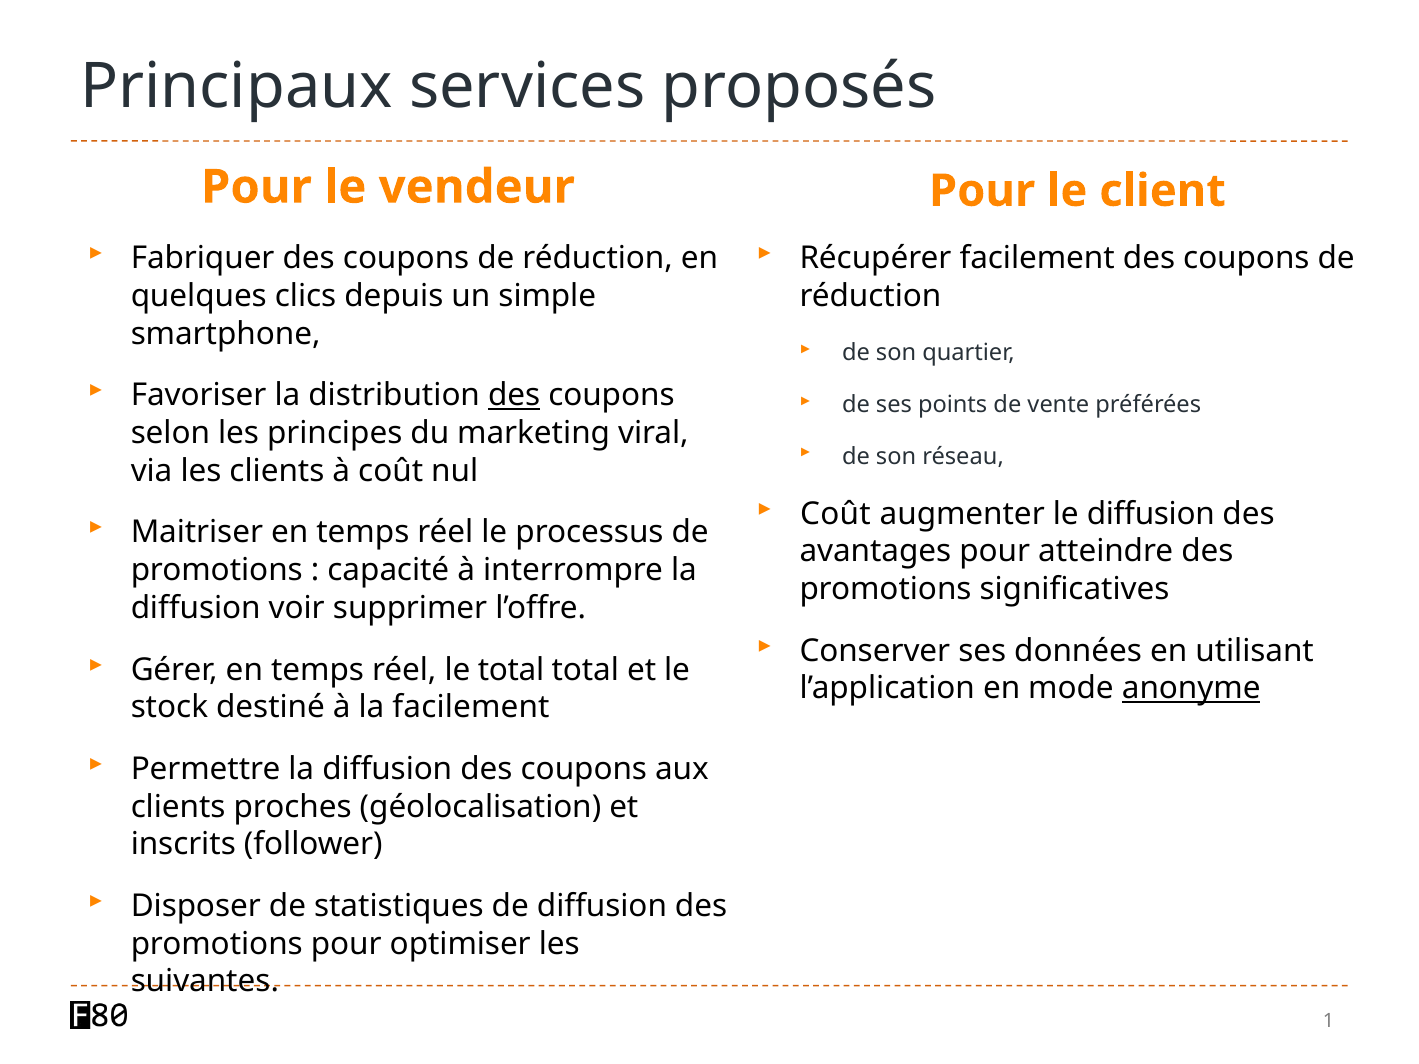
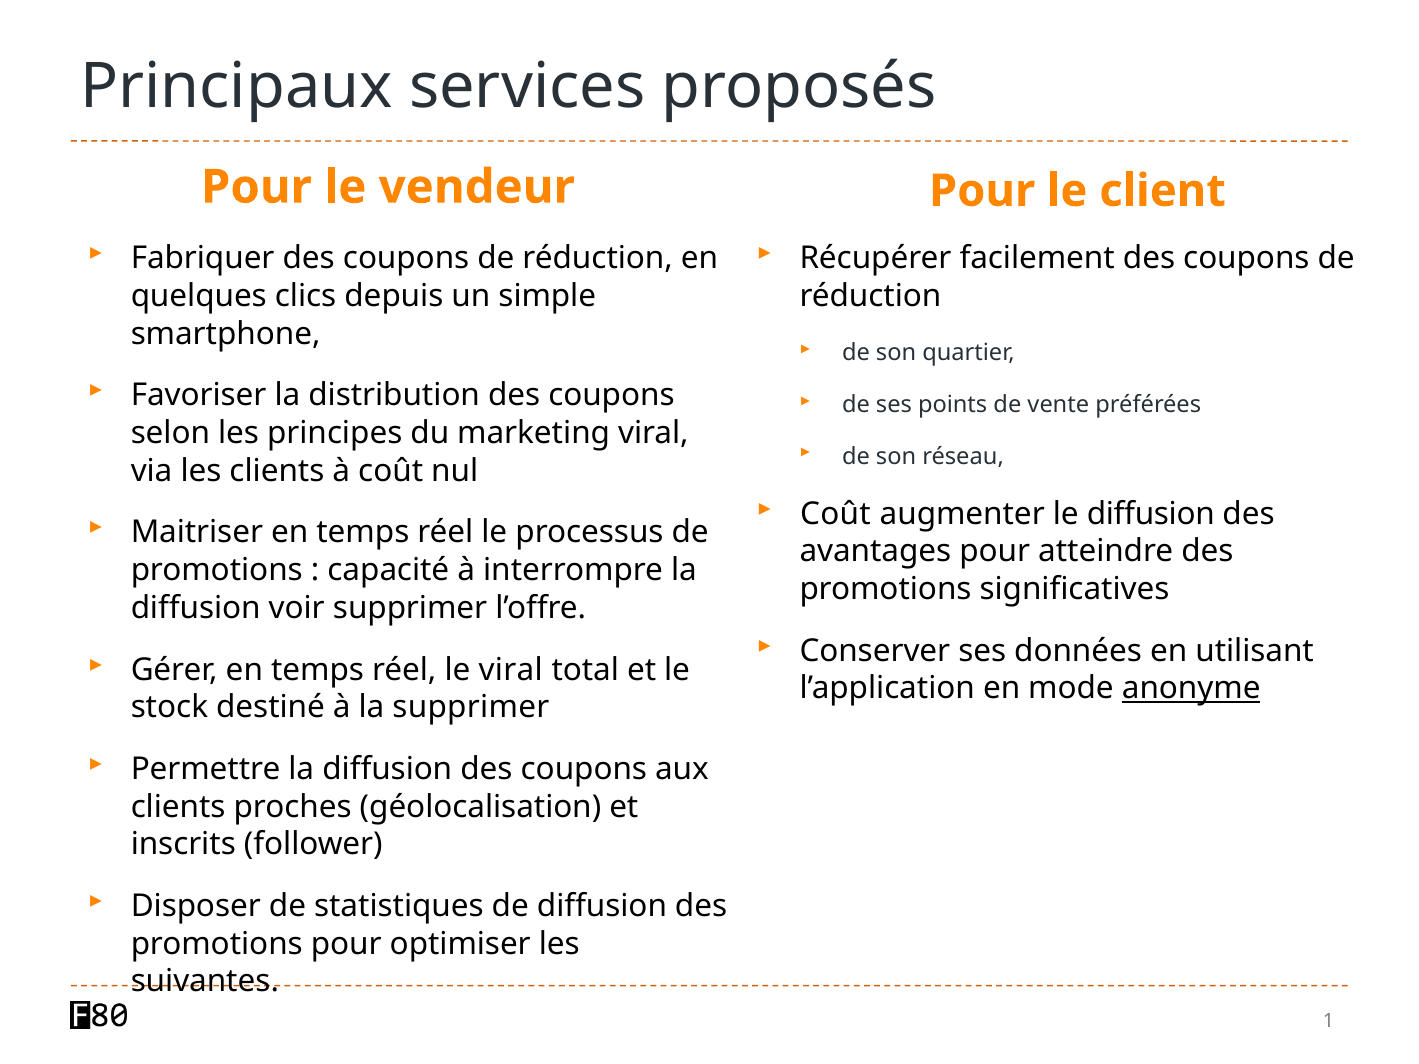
des underline: present -> none (514, 396)
le total: total -> viral (511, 670)
la facilement: facilement -> supprimer (471, 708)
